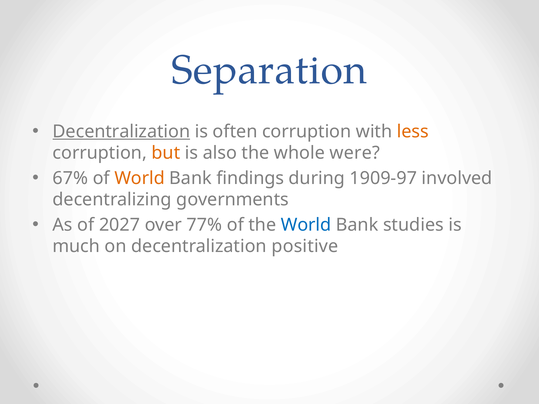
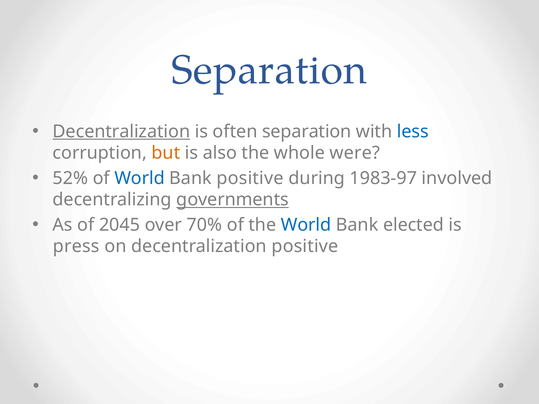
often corruption: corruption -> separation (307, 132)
less colour: orange -> blue (413, 132)
67%: 67% -> 52% (70, 178)
World colour: orange -> blue (140, 178)
Bank findings: findings -> positive (250, 178)
1909-97: 1909-97 -> 1983-97 (383, 178)
governments underline: none -> present (233, 200)
2027: 2027 -> 2045 (120, 225)
77%: 77% -> 70% (204, 225)
studies: studies -> elected (413, 225)
much: much -> press (76, 246)
